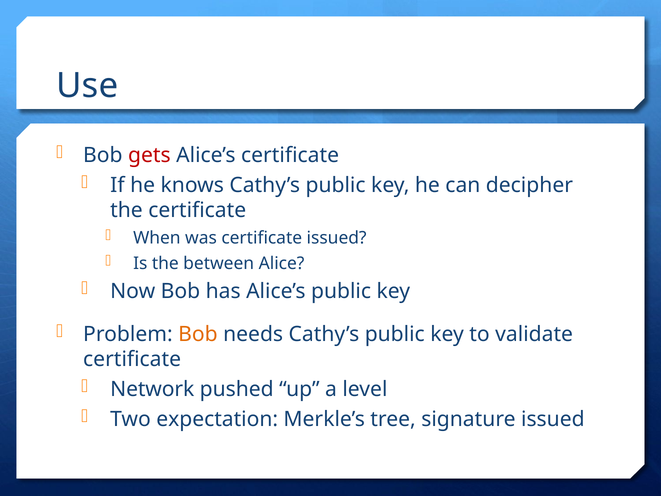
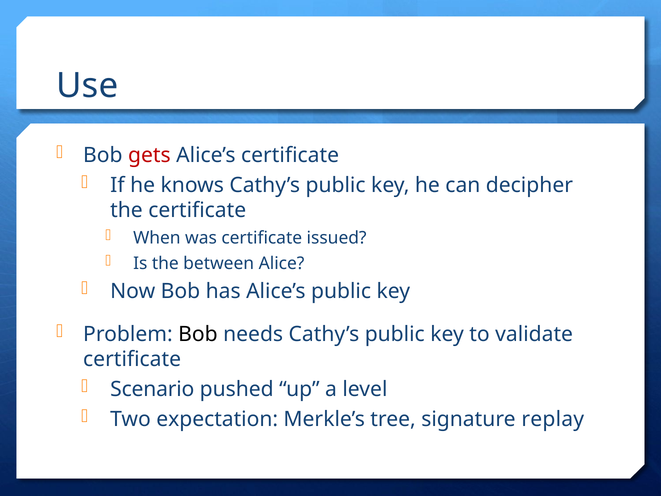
Bob colour: orange -> black (198, 334)
Network: Network -> Scenario (152, 389)
signature issued: issued -> replay (553, 419)
